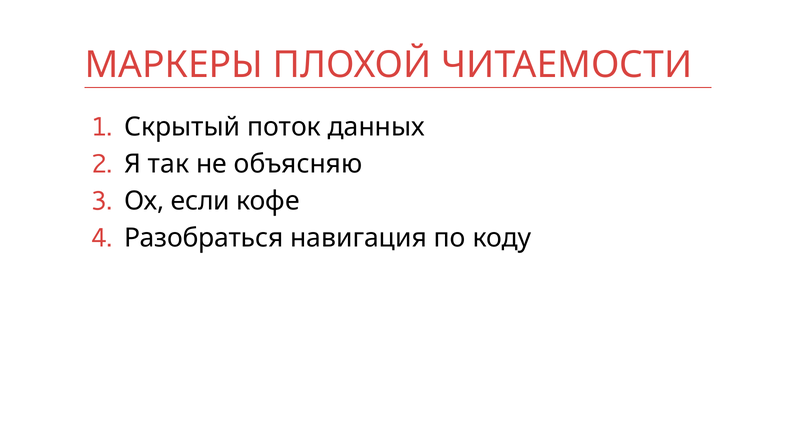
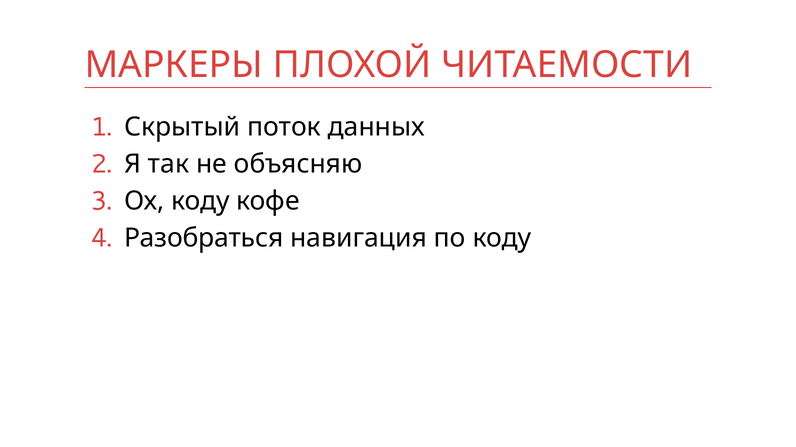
Ох если: если -> коду (200, 201)
